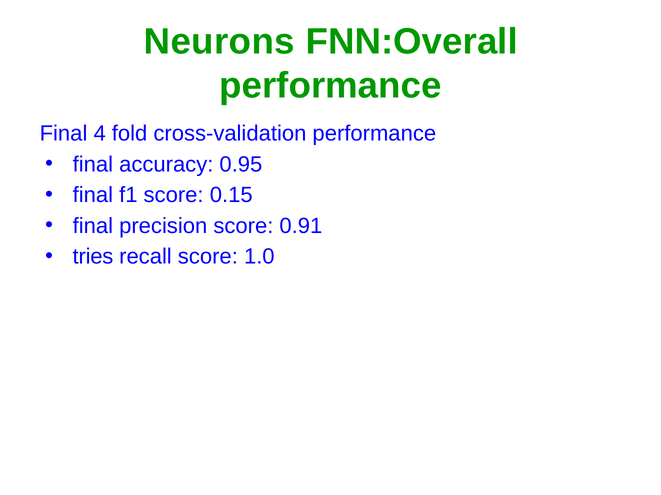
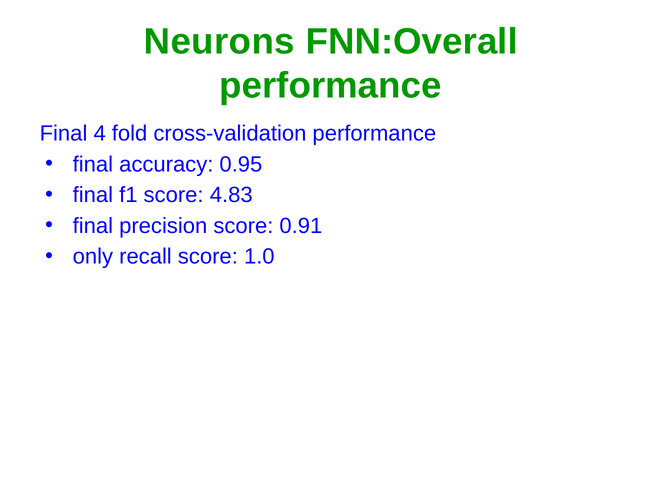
0.15: 0.15 -> 4.83 (231, 195)
tries: tries -> only (93, 257)
